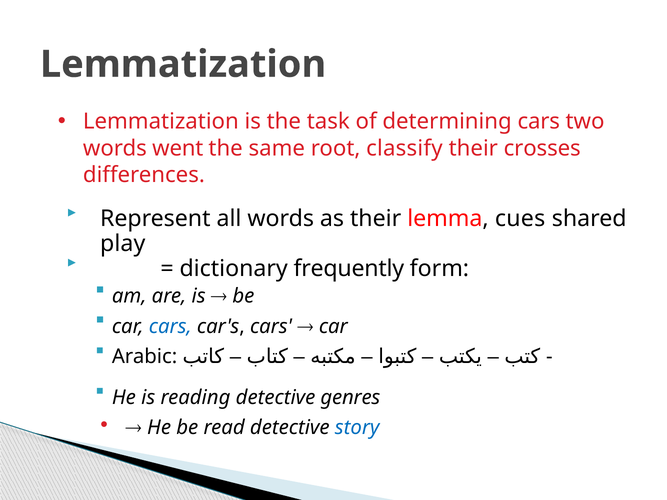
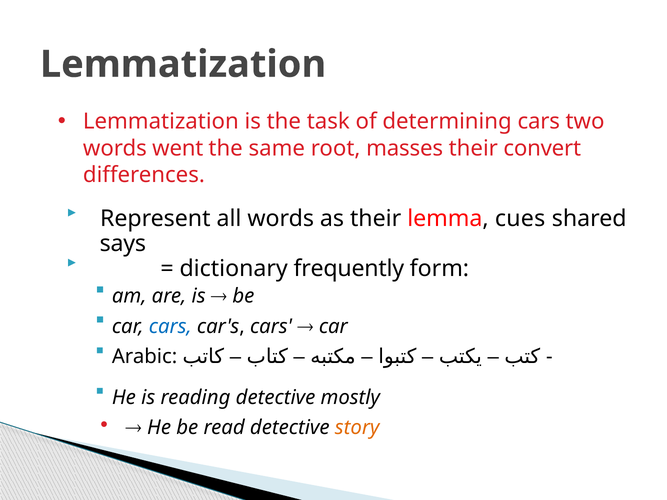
classify: classify -> masses (405, 148)
crosses: crosses -> convert (542, 148)
play: play -> says (123, 244)
genres: genres -> mostly (350, 398)
story colour: blue -> orange (357, 428)
